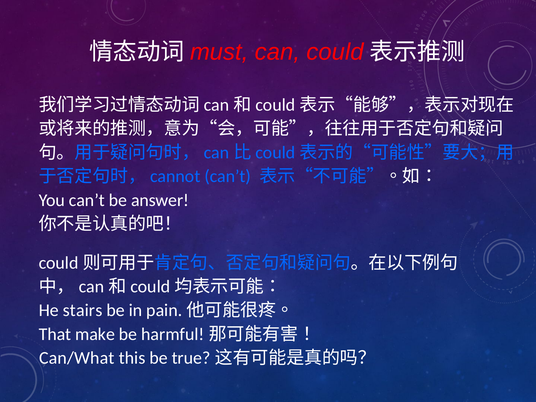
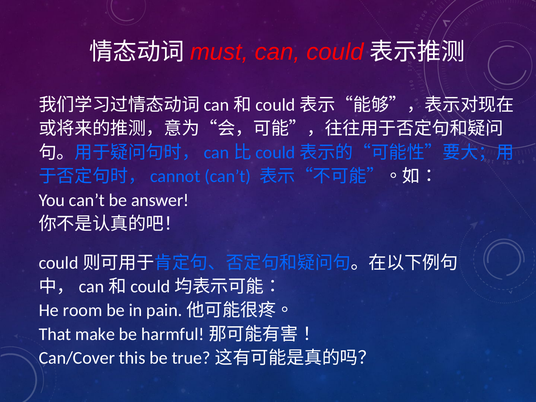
stairs: stairs -> room (83, 310)
Can/What: Can/What -> Can/Cover (77, 358)
